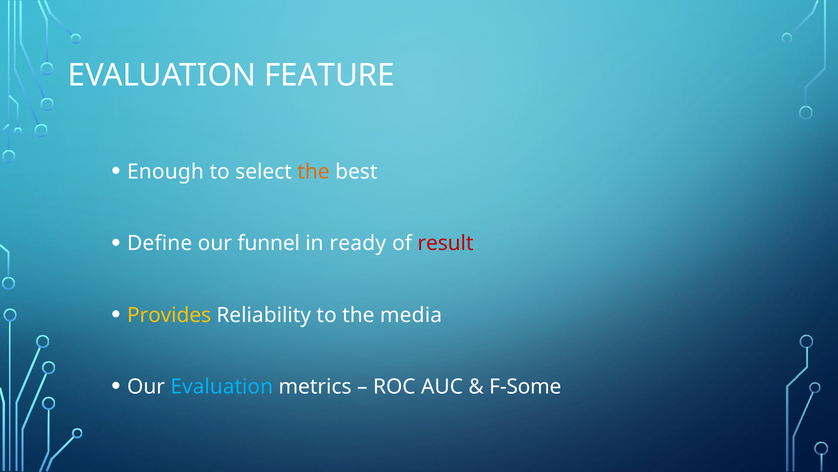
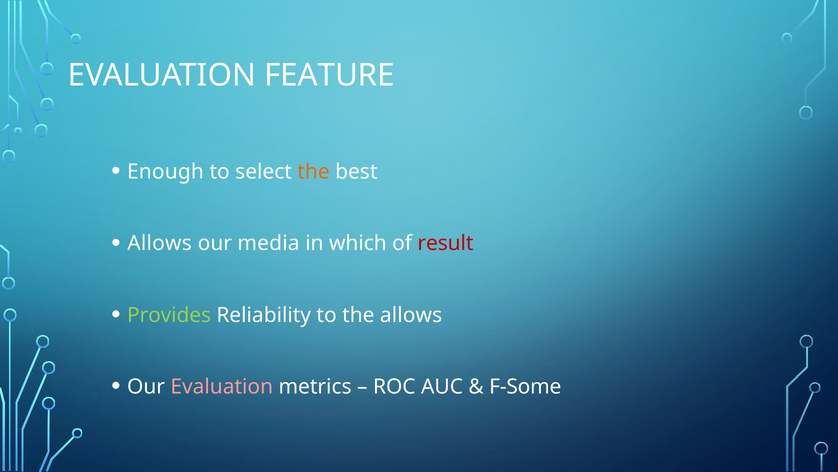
Define: Define -> Allows (160, 243)
funnel: funnel -> media (269, 243)
ready: ready -> which (358, 243)
Provides colour: yellow -> light green (169, 315)
the media: media -> allows (411, 315)
Evaluation colour: light blue -> pink (222, 386)
